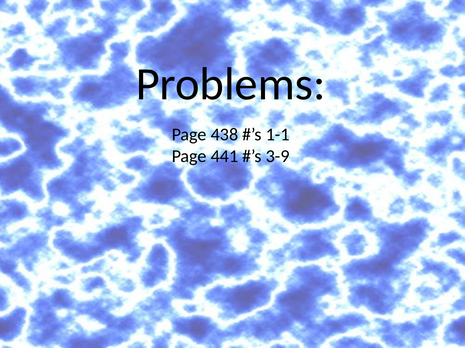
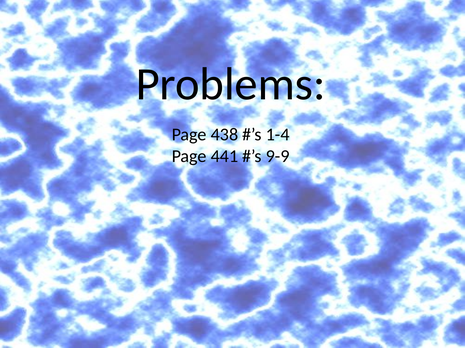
1-1: 1-1 -> 1-4 (278, 135)
3-9: 3-9 -> 9-9 (278, 157)
